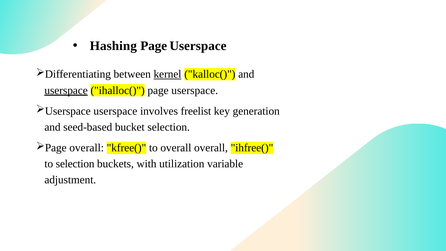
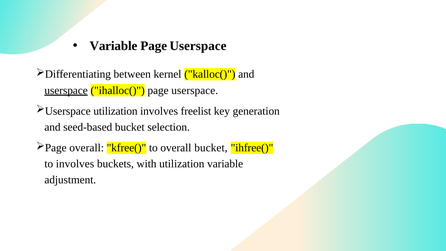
Hashing: Hashing -> Variable (113, 46)
kernel underline: present -> none (167, 74)
userspace: userspace -> utilization (115, 111)
overall overall: overall -> bucket (211, 148)
to selection: selection -> involves (75, 164)
